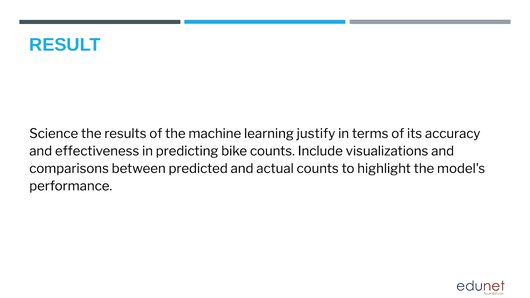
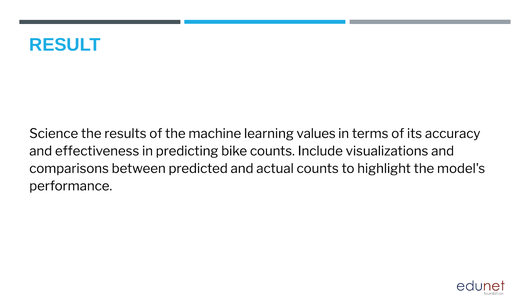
justify: justify -> values (316, 134)
